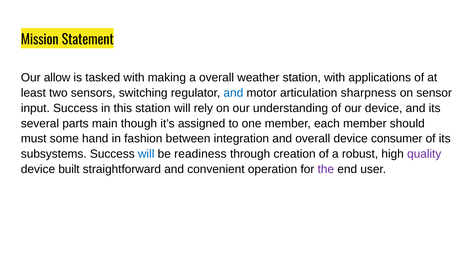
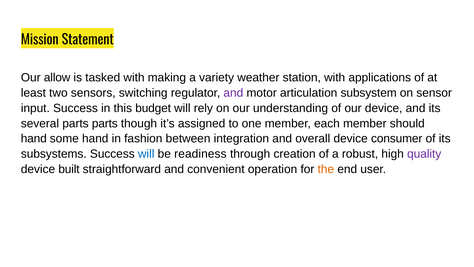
a overall: overall -> variety (217, 78)
and colour: blue -> purple (233, 93)
sharpness: sharpness -> subsystem (369, 93)
this station: station -> budget (153, 108)
parts main: main -> parts (105, 123)
must: must -> hand (34, 139)
the colour: purple -> orange (326, 169)
